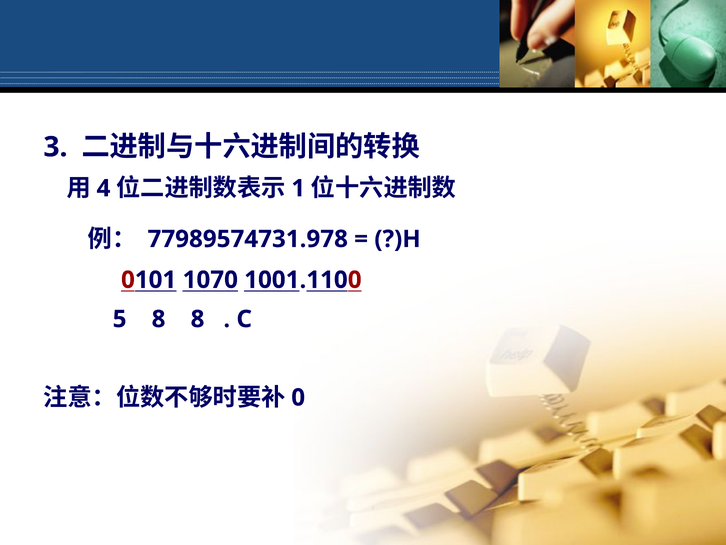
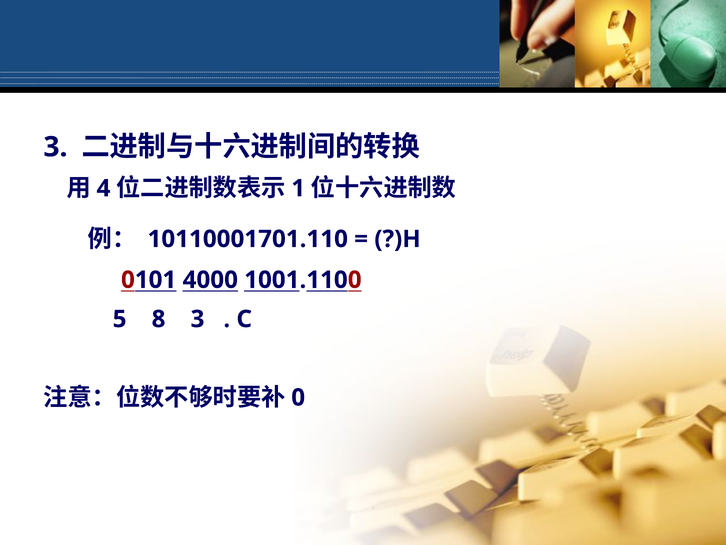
77989574731.978: 77989574731.978 -> 10110001701.110 (248, 239)
1070: 1070 -> 4000 (210, 280)
8 8: 8 -> 3 (198, 319)
